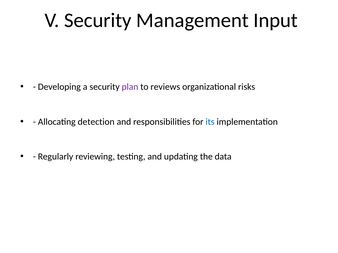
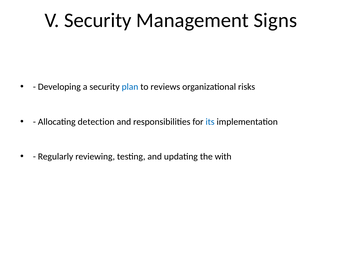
Input: Input -> Signs (275, 20)
plan colour: purple -> blue (130, 87)
data: data -> with (223, 157)
